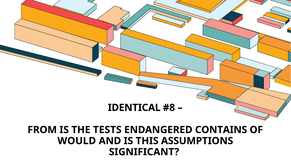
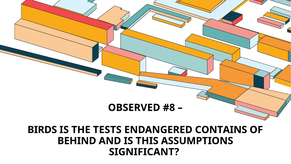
IDENTICAL: IDENTICAL -> OBSERVED (134, 107)
FROM: FROM -> BIRDS (42, 130)
WOULD: WOULD -> BEHIND (77, 141)
